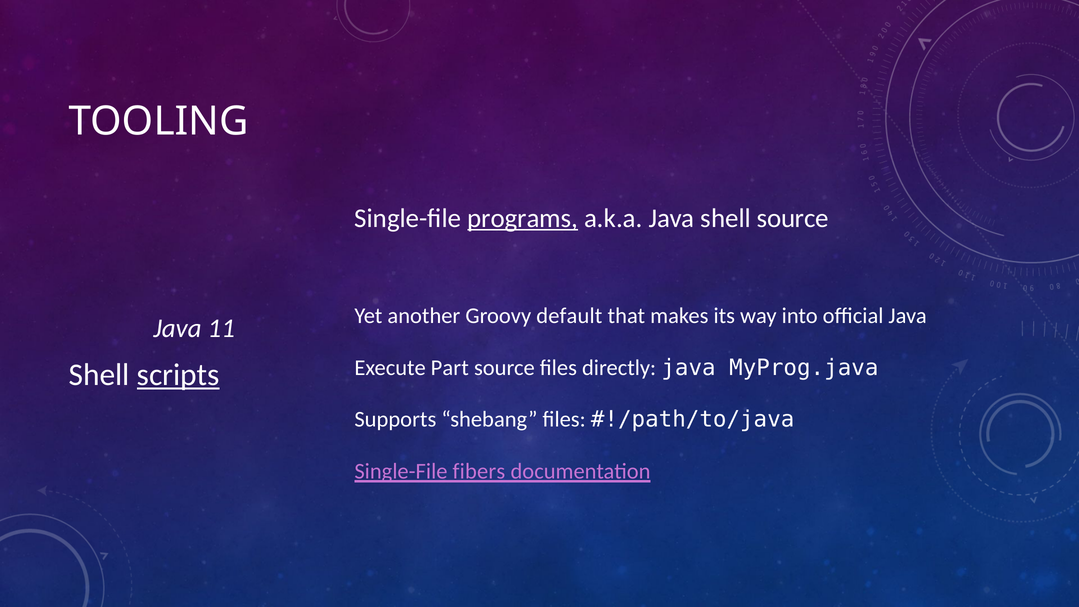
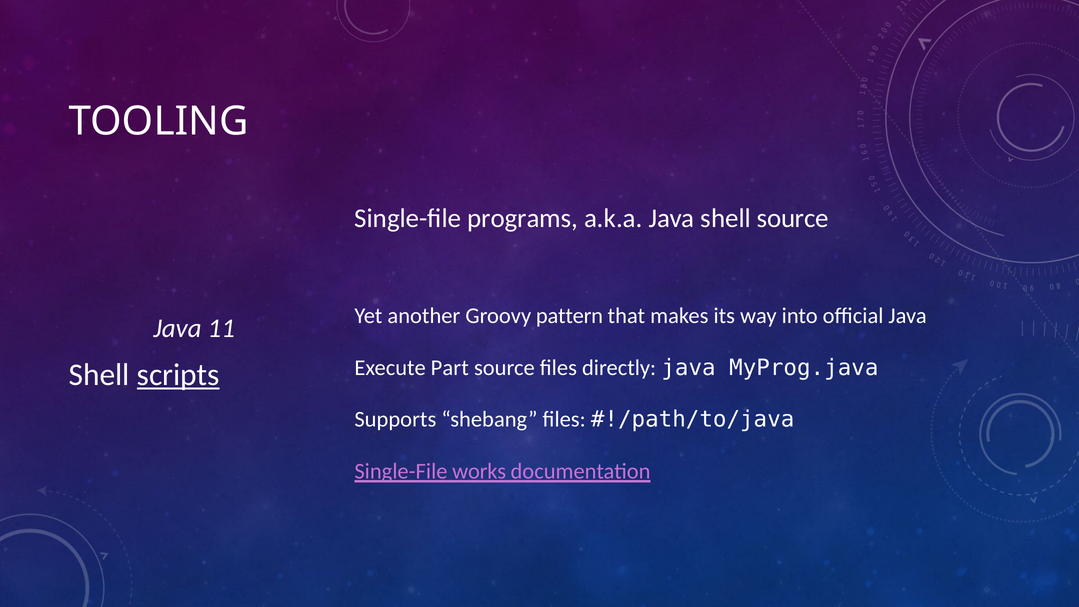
programs underline: present -> none (523, 218)
default: default -> pattern (570, 316)
fibers: fibers -> works (479, 471)
